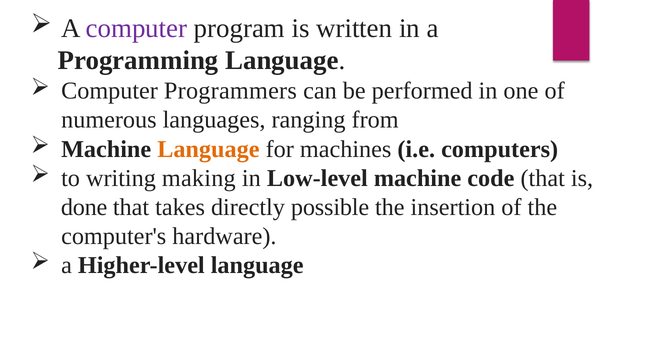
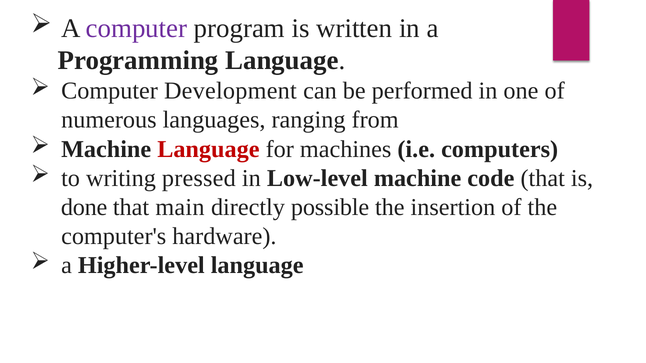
Programmers: Programmers -> Development (230, 91)
Language colour: orange -> red (208, 149)
making: making -> pressed (199, 178)
takes: takes -> main (180, 207)
